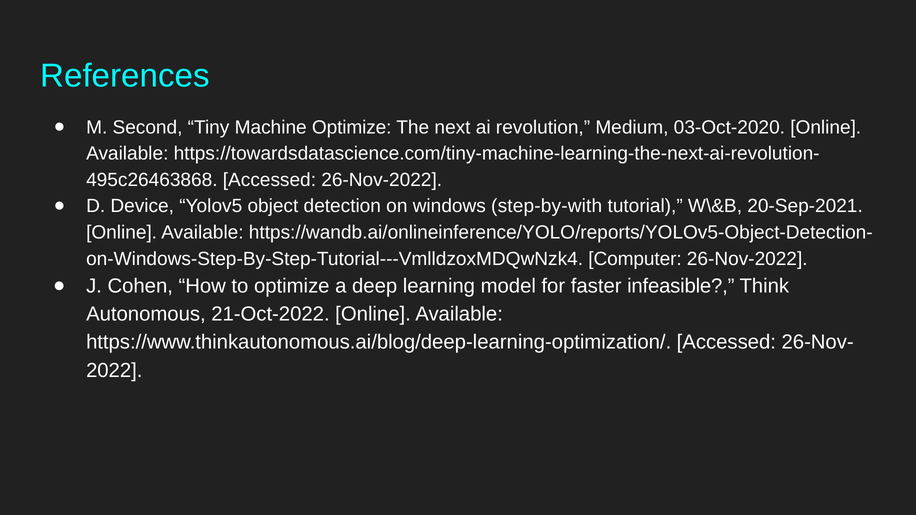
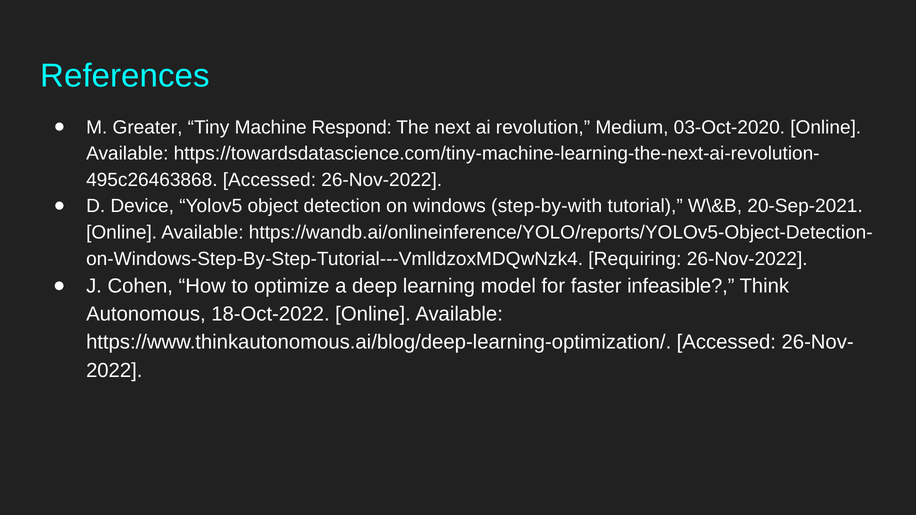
Second: Second -> Greater (148, 127)
Machine Optimize: Optimize -> Respond (352, 127)
Computer: Computer -> Requiring (635, 259)
21-Oct-2022: 21-Oct-2022 -> 18-Oct-2022 (270, 314)
